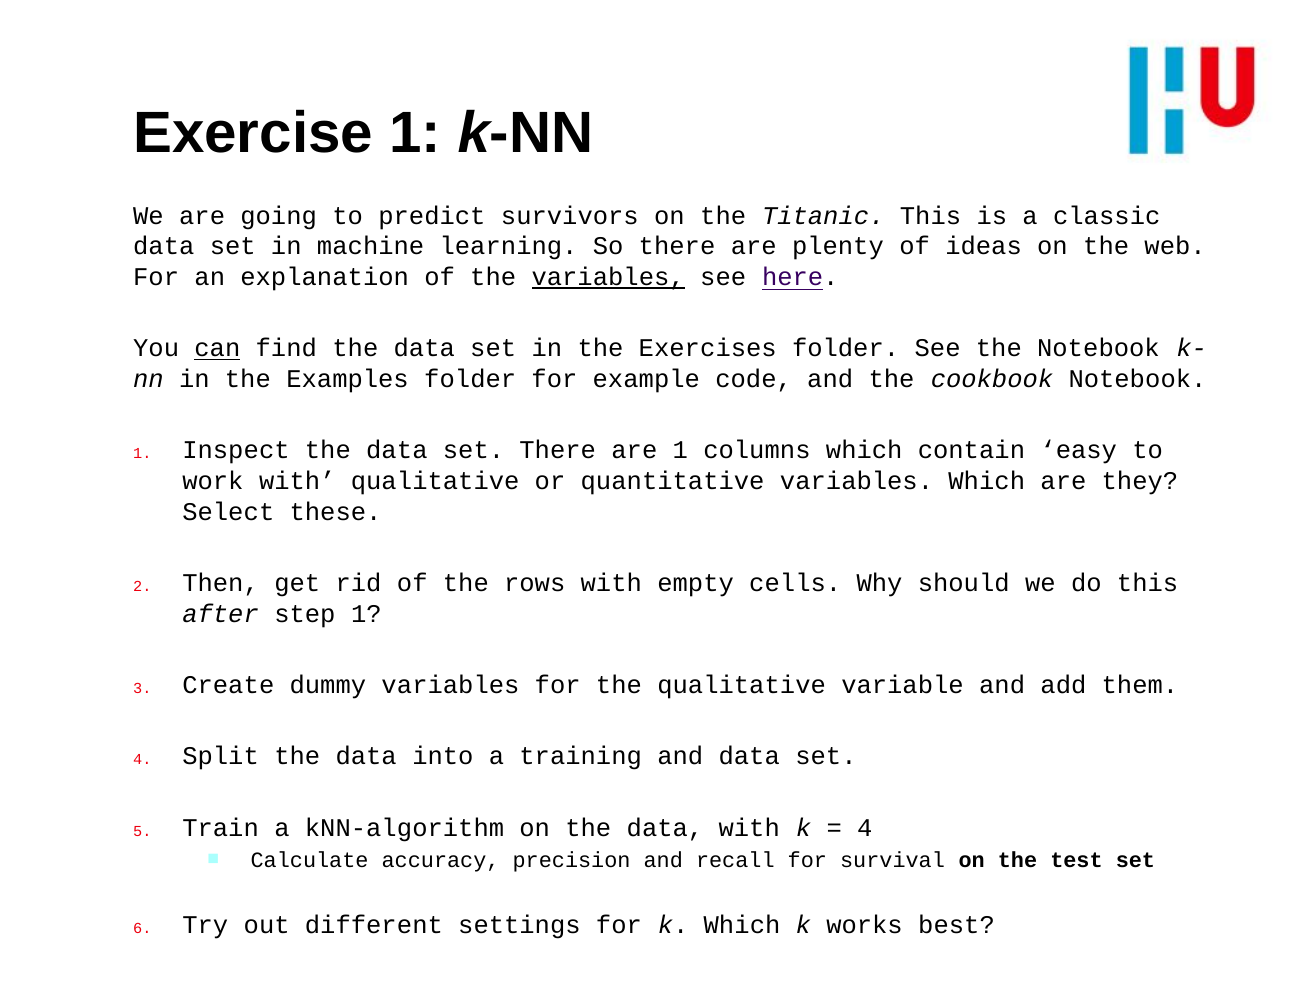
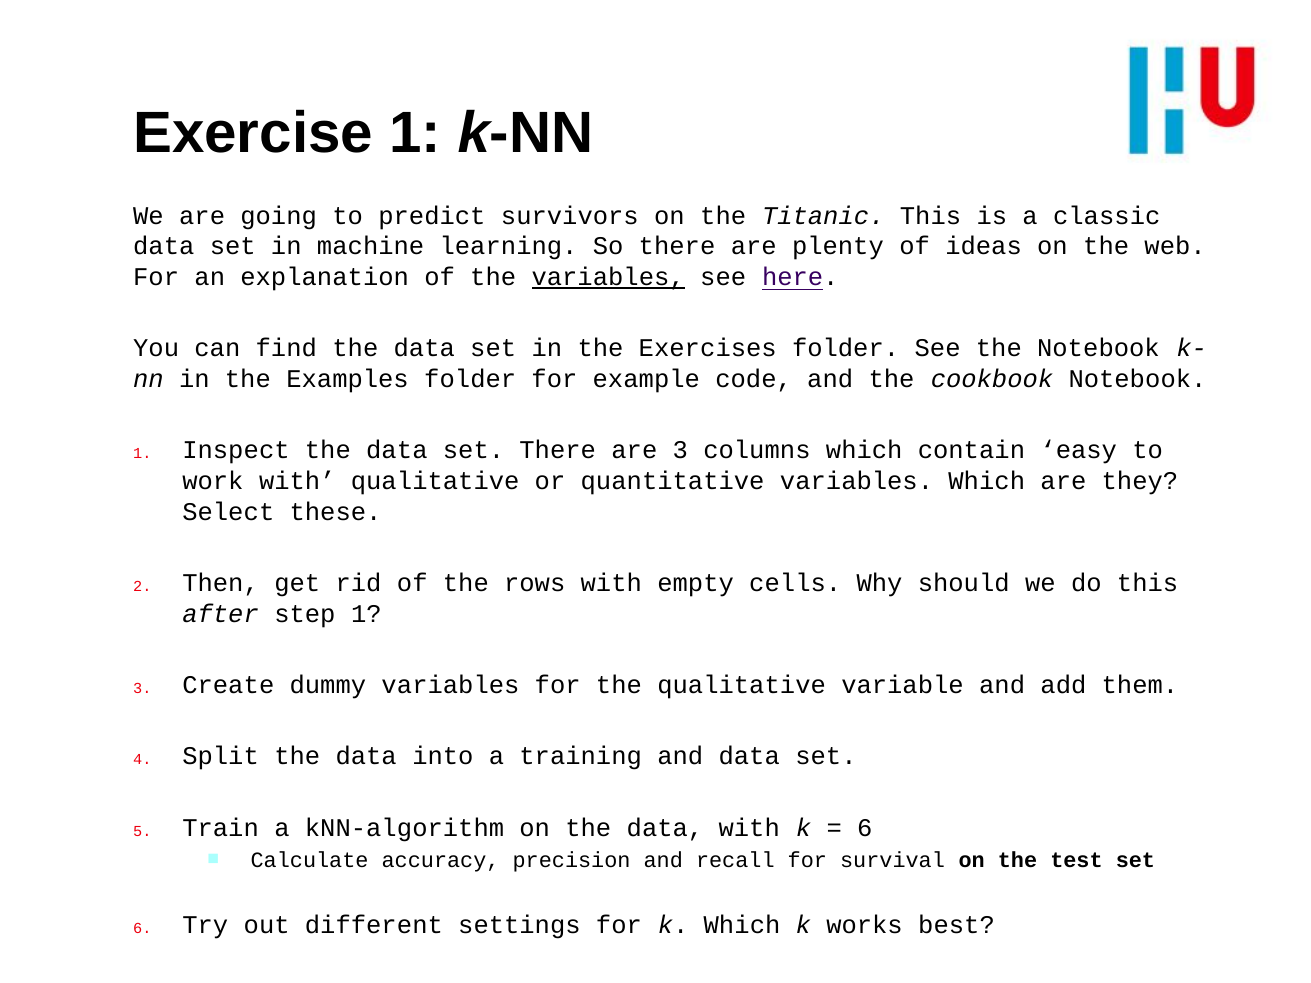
can underline: present -> none (217, 348)
are 1: 1 -> 3 (680, 451)
4: 4 -> 6 (865, 828)
